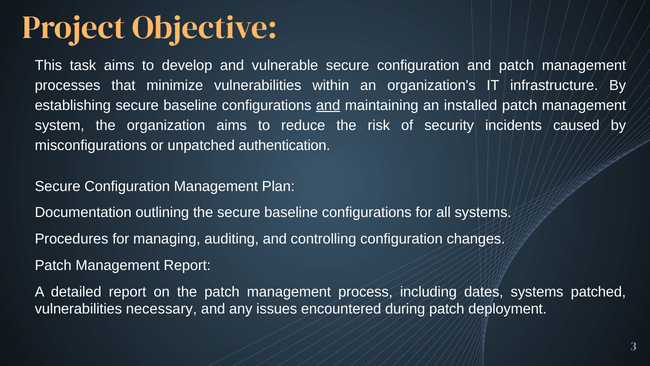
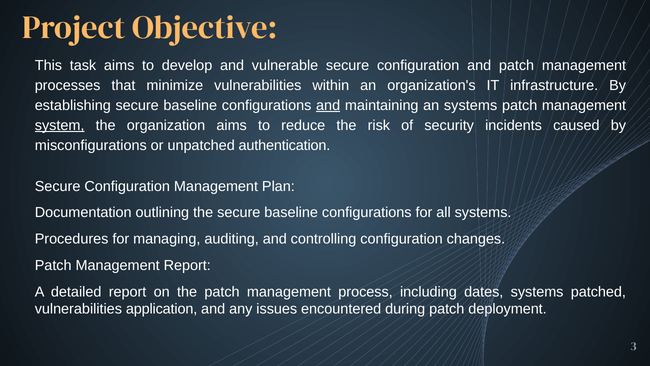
an installed: installed -> systems (471, 105)
system underline: none -> present (60, 125)
necessary: necessary -> application (162, 309)
